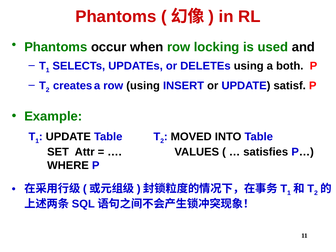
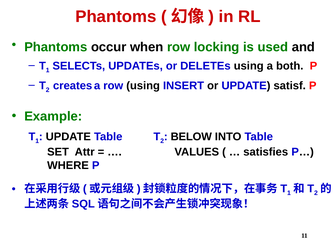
MOVED: MOVED -> BELOW (191, 137)
